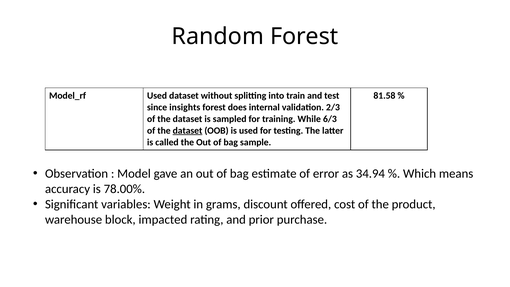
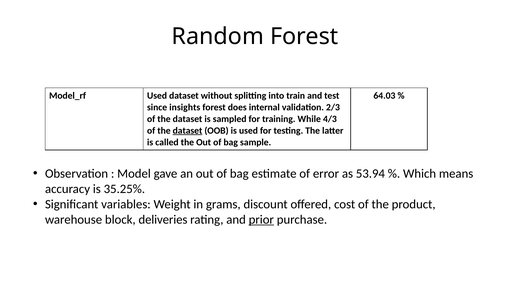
81.58: 81.58 -> 64.03 (384, 96)
6/3: 6/3 -> 4/3 (330, 119)
34.94: 34.94 -> 53.94 (370, 174)
78.00%: 78.00% -> 35.25% (124, 189)
impacted: impacted -> deliveries (163, 219)
prior underline: none -> present (261, 219)
